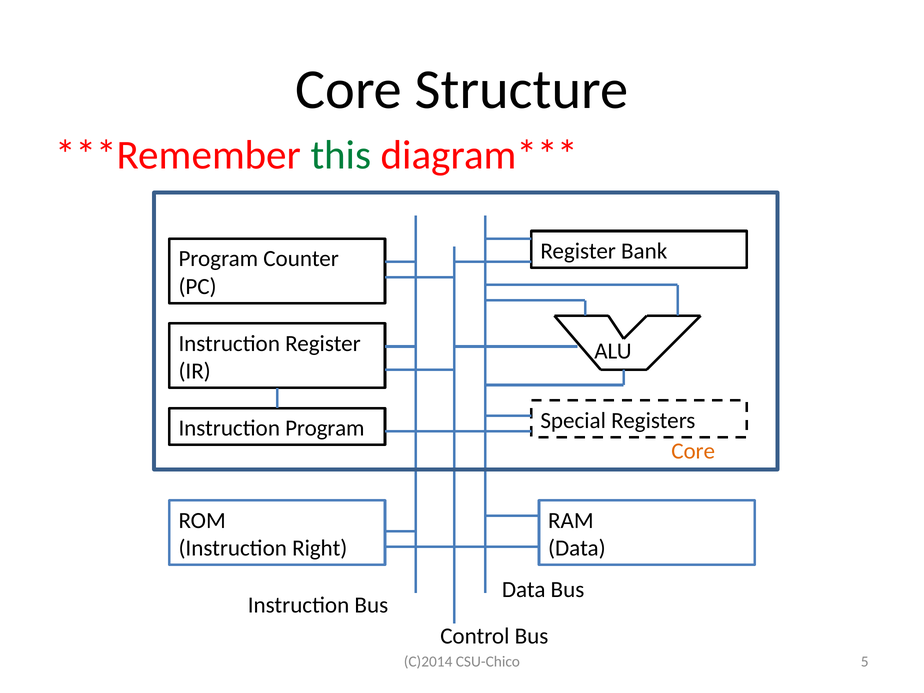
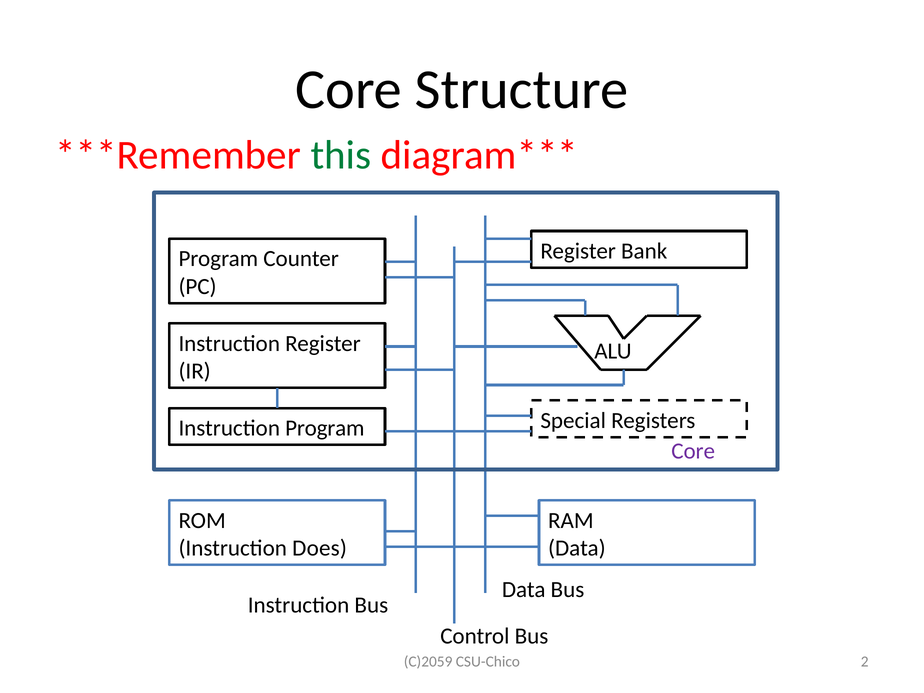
Core colour: orange -> purple (693, 451)
Right: Right -> Does (320, 548)
C)2014: C)2014 -> C)2059 (428, 662)
5: 5 -> 2 (865, 662)
